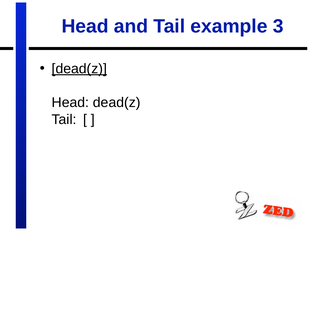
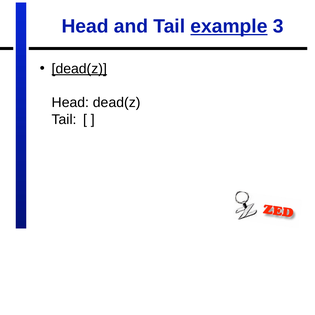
example underline: none -> present (229, 26)
